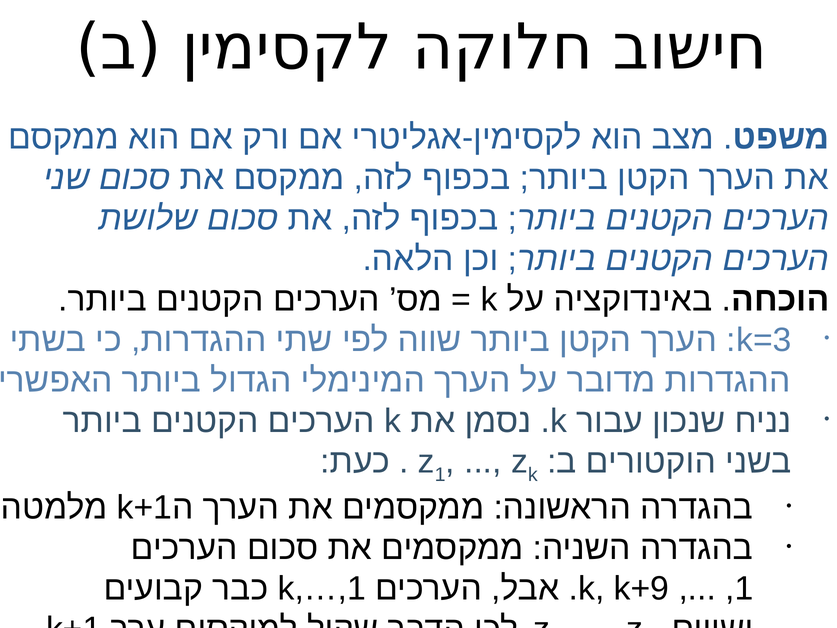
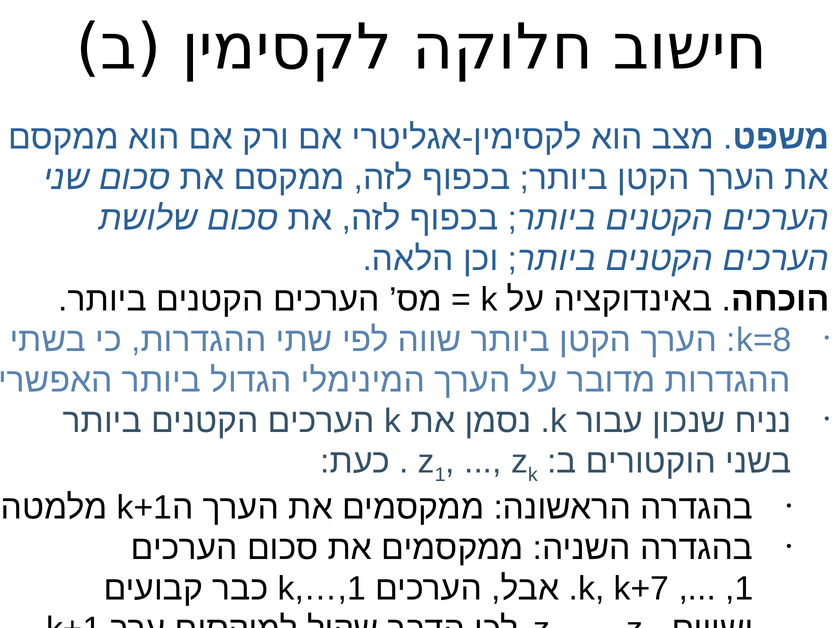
k=3: k=3 -> k=8 (764, 340)
k+9: k+9 -> k+7 (641, 589)
